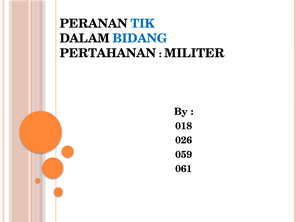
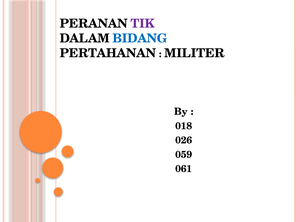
TIK colour: blue -> purple (143, 24)
